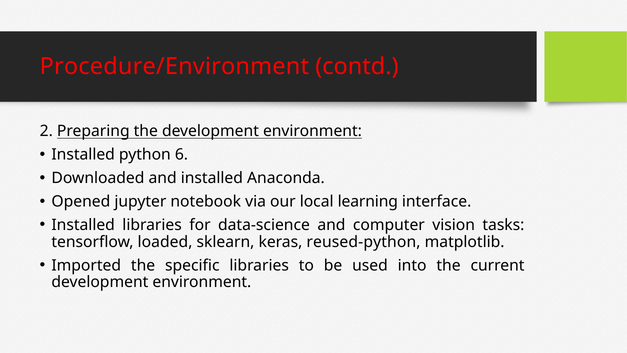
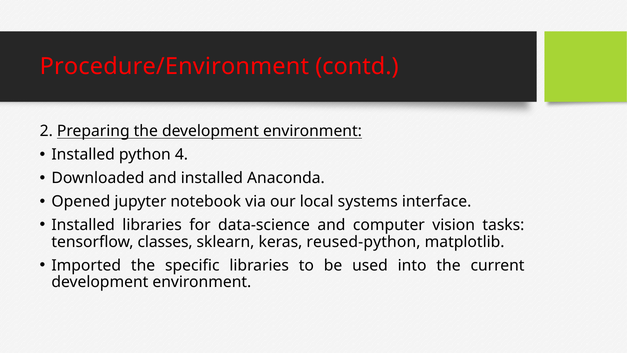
6: 6 -> 4 (181, 154)
learning: learning -> systems (368, 201)
loaded: loaded -> classes (165, 242)
